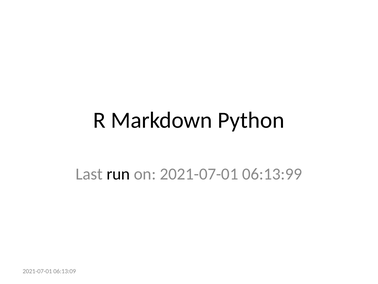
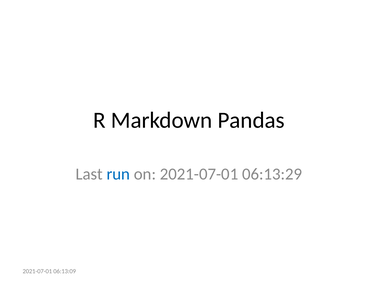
Python: Python -> Pandas (251, 120)
run colour: black -> blue (118, 174)
06:13:99: 06:13:99 -> 06:13:29 (272, 174)
